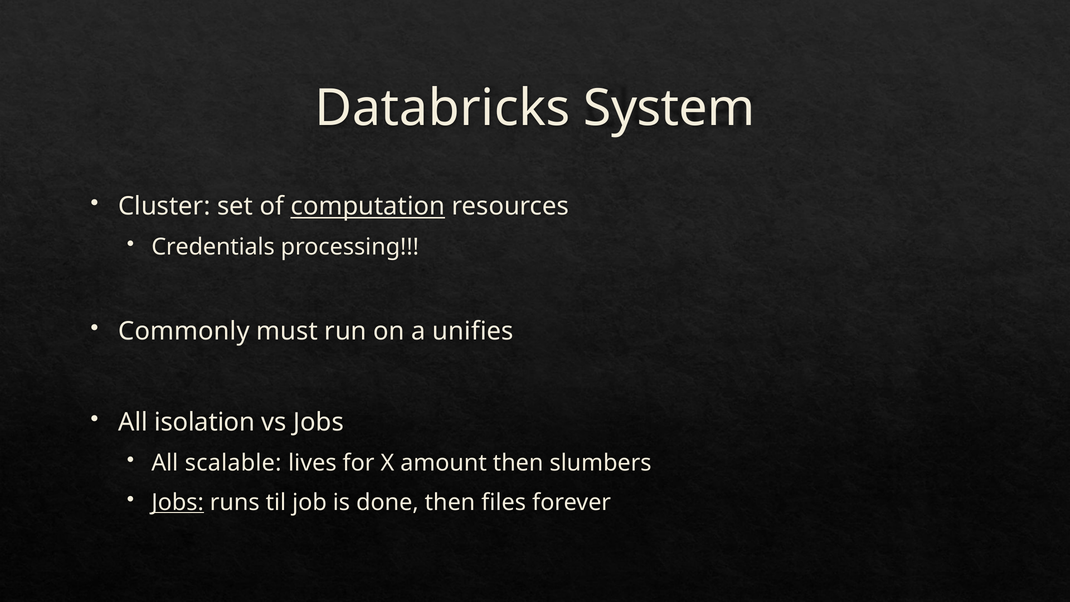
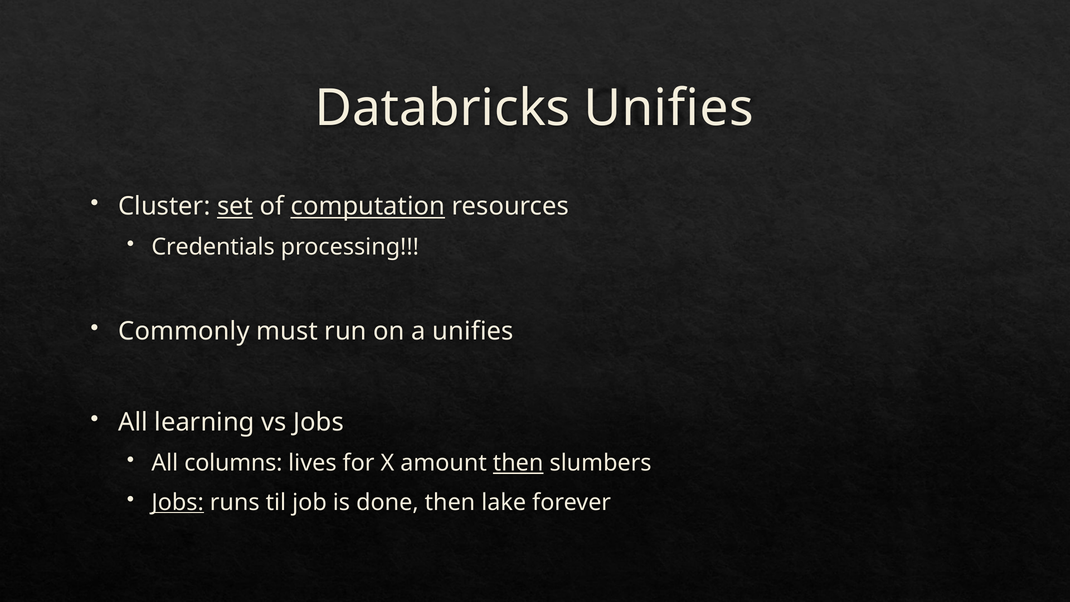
Databricks System: System -> Unifies (669, 108)
set underline: none -> present (235, 206)
isolation: isolation -> learning (205, 422)
scalable: scalable -> columns (233, 463)
then underline: none -> present (518, 463)
files: files -> lake (504, 502)
